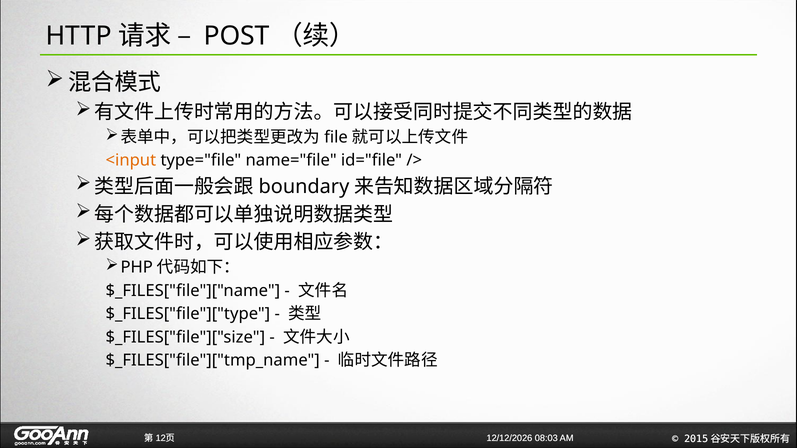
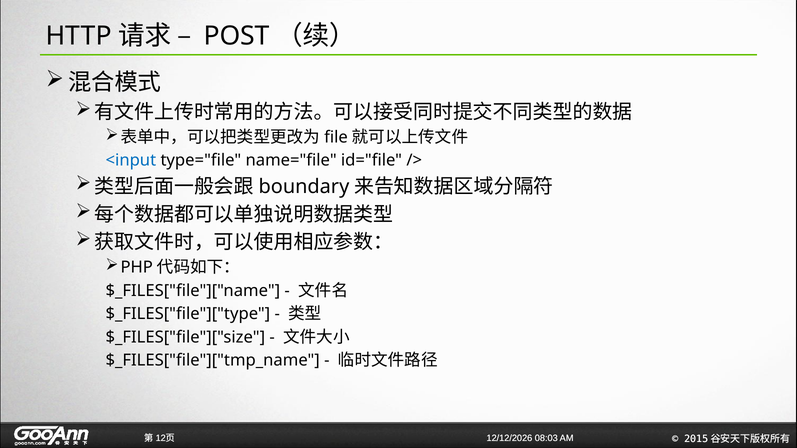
<input colour: orange -> blue (131, 161)
